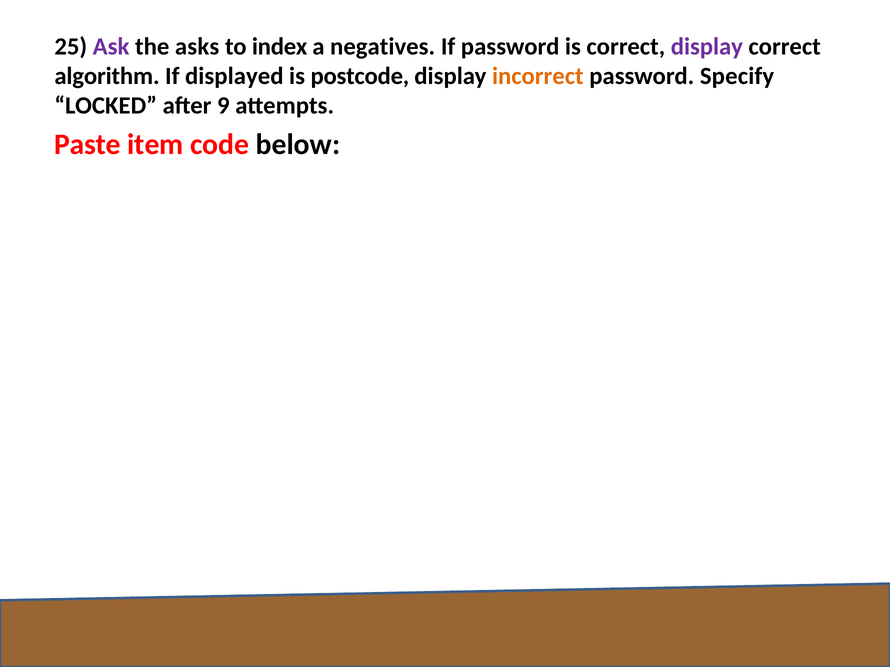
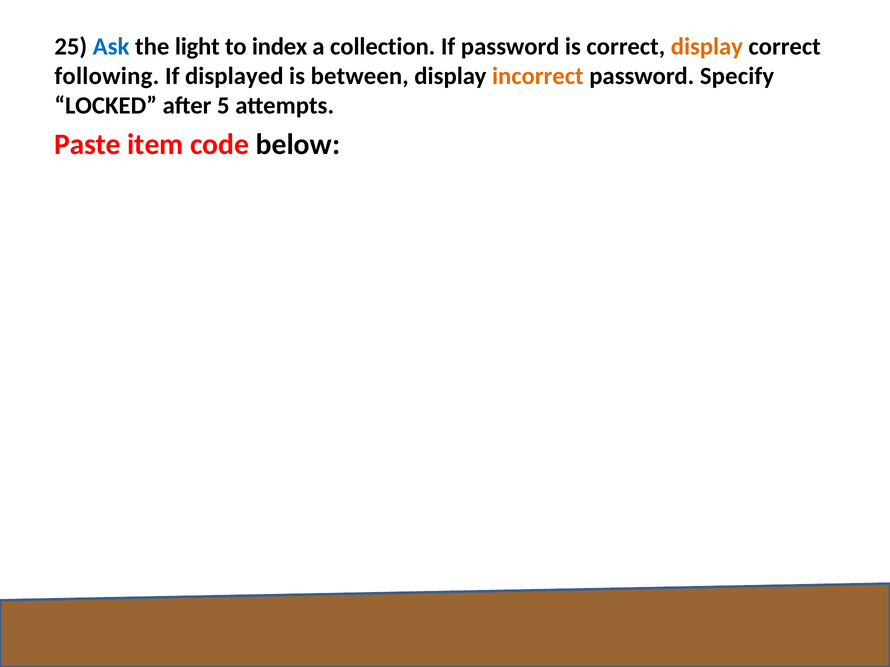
Ask colour: purple -> blue (111, 46)
asks: asks -> light (197, 46)
negatives: negatives -> collection (383, 46)
display colour: purple -> orange (707, 46)
algorithm: algorithm -> following (107, 76)
postcode: postcode -> between (360, 76)
9: 9 -> 5 (223, 106)
